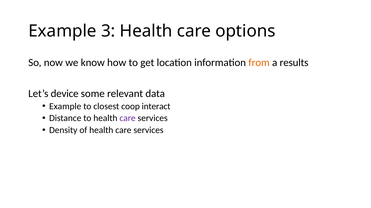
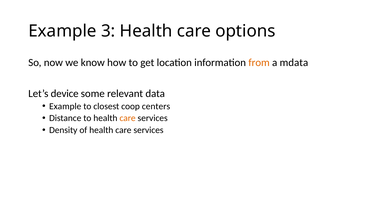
results: results -> mdata (294, 63)
interact: interact -> centers (156, 107)
care colour: purple -> orange (128, 119)
